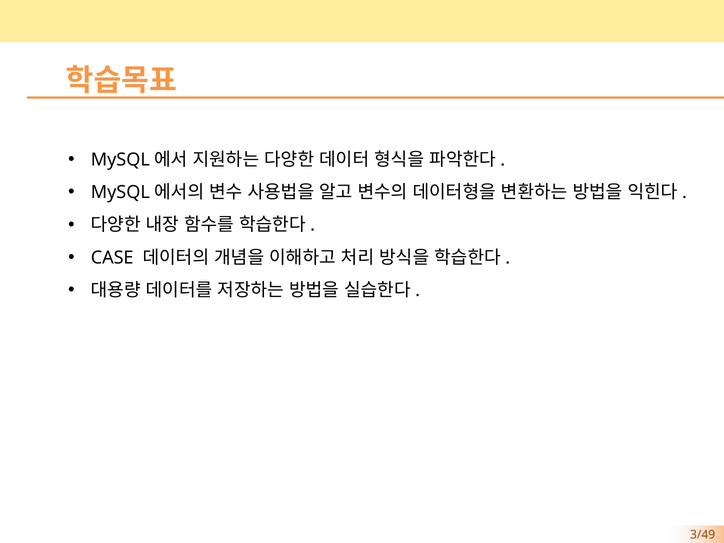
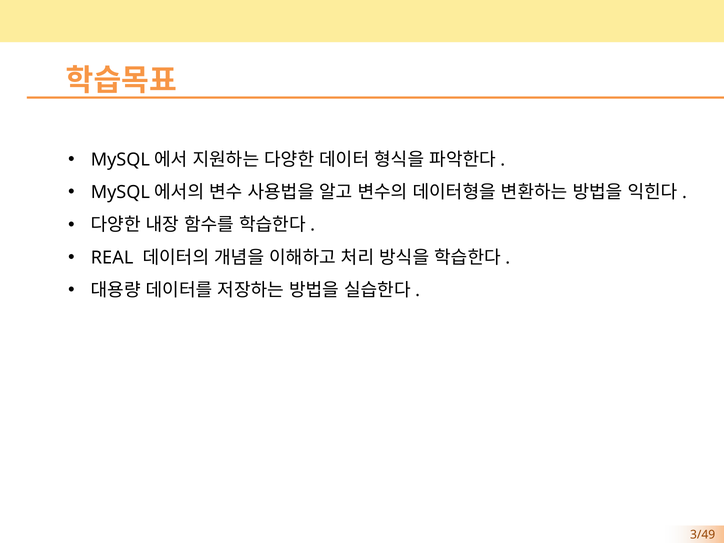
CASE: CASE -> REAL (112, 258)
